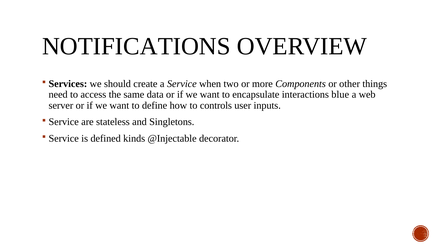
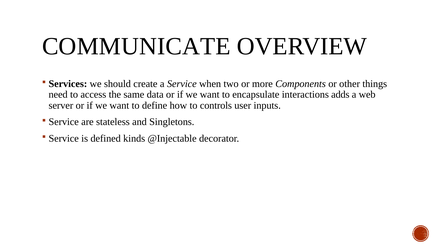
NOTIFICATIONS: NOTIFICATIONS -> COMMUNICATE (136, 46)
blue: blue -> adds (340, 95)
